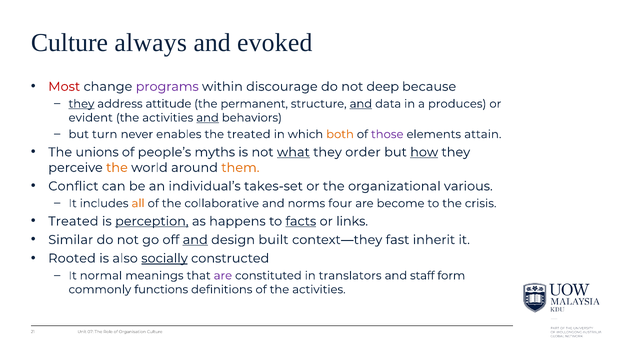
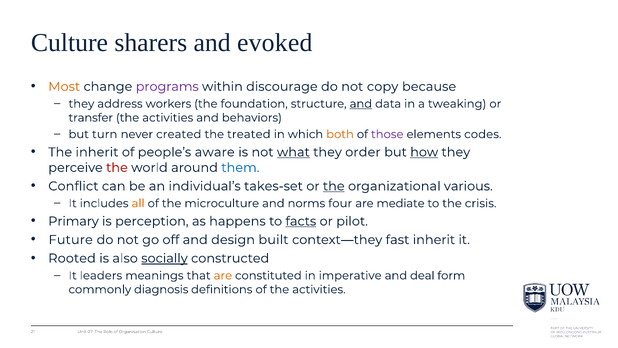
always: always -> sharers (151, 43)
Most colour: red -> orange (64, 86)
deep: deep -> copy (383, 86)
they underline: present -> none (81, 104)
attitude: attitude -> workers (168, 104)
permanent: permanent -> foundation (254, 104)
produces: produces -> tweaking (457, 104)
evident: evident -> transfer (91, 118)
and underline: present -> none (208, 118)
enables: enables -> created (179, 134)
attain: attain -> codes (483, 134)
The unions: unions -> inherit (97, 152)
myths: myths -> aware (215, 152)
the colour: orange -> red (117, 167)
them colour: orange -> blue (240, 167)
the underline: none -> present (334, 186)
collaborative: collaborative -> microculture (222, 203)
become: become -> mediate (401, 203)
Treated: Treated -> Primary (73, 221)
perception underline: present -> none (152, 221)
links: links -> pilot (352, 221)
Similar: Similar -> Future (71, 240)
and underline: present -> none (195, 240)
normal: normal -> leaders (101, 275)
are colour: purple -> orange (223, 275)
translators: translators -> imperative (350, 275)
staff: staff -> deal (422, 275)
functions: functions -> diagnosis (161, 289)
